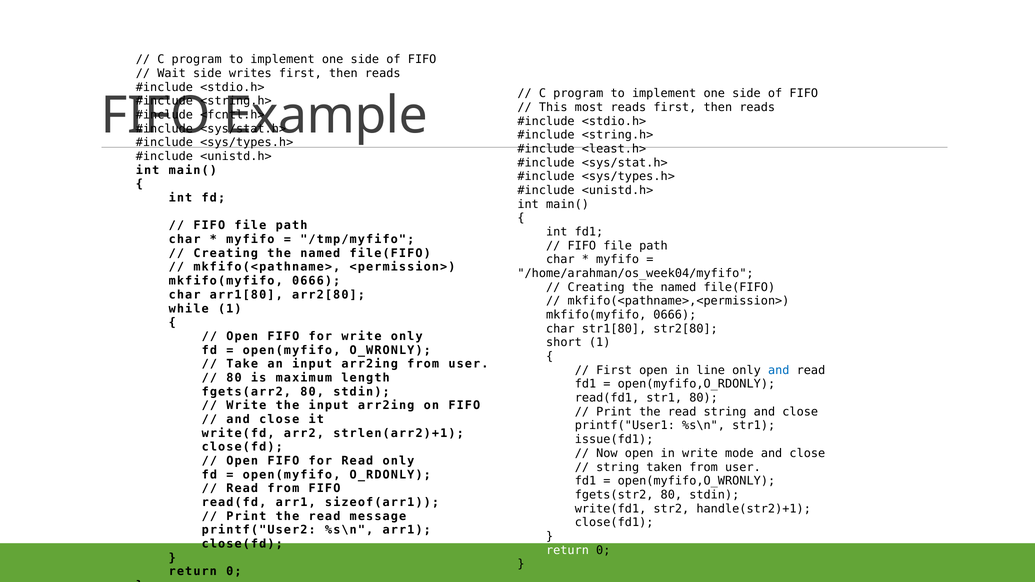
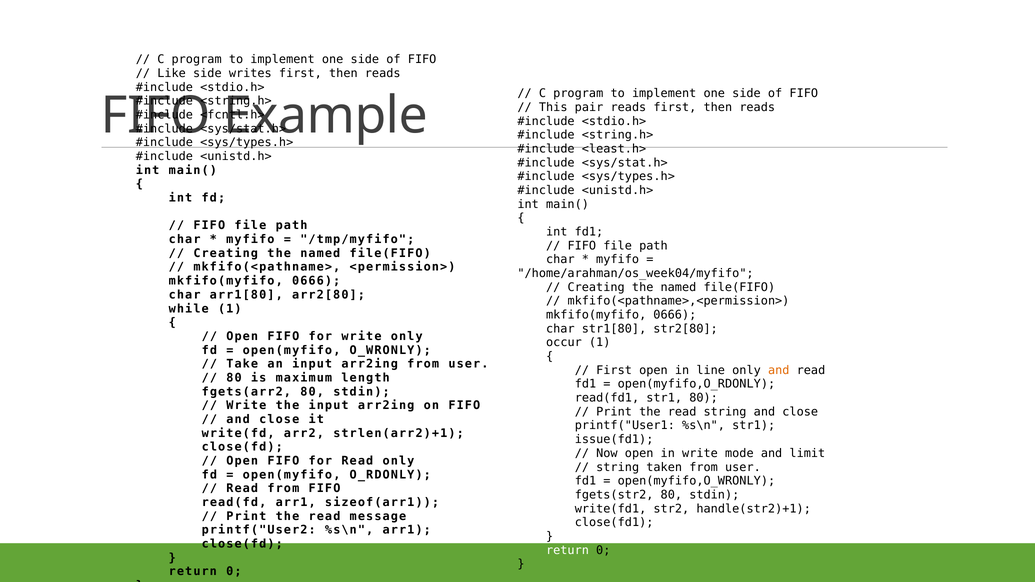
Wait: Wait -> Like (172, 73)
most: most -> pair (589, 107)
short: short -> occur (564, 343)
and colour: blue -> orange (779, 370)
mode and close: close -> limit (807, 453)
